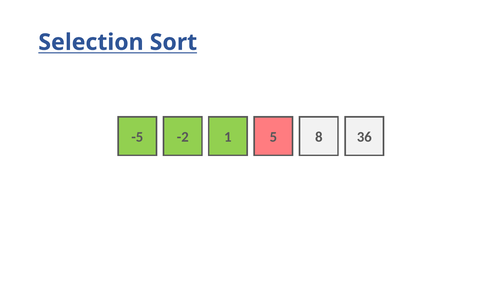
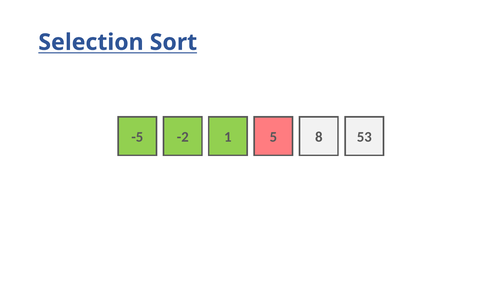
36: 36 -> 53 (364, 137)
